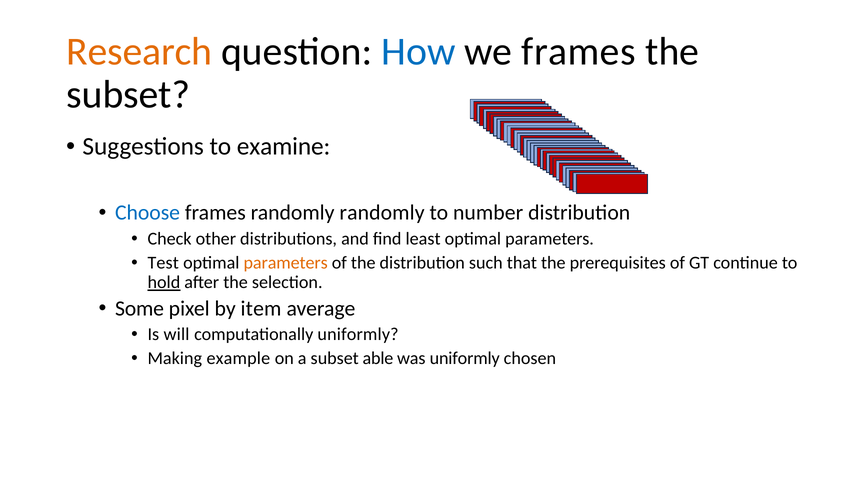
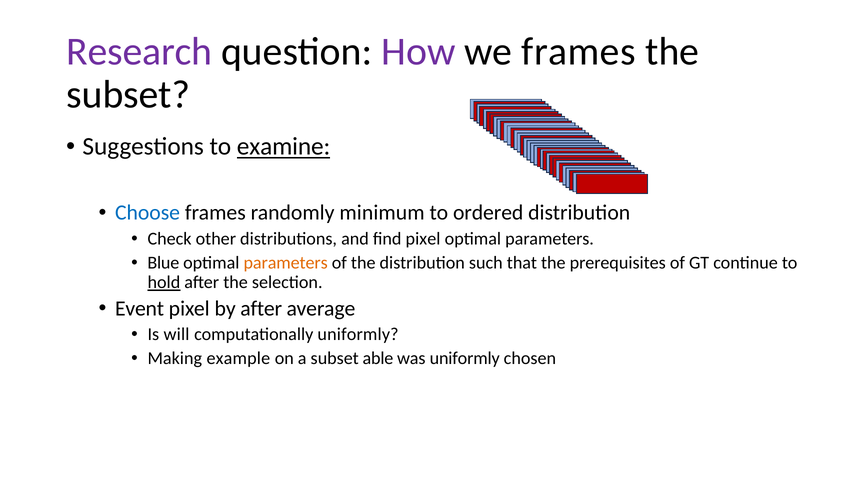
Research colour: orange -> purple (139, 51)
How colour: blue -> purple (418, 51)
examine underline: none -> present (284, 147)
randomly randomly: randomly -> minimum (382, 213)
number: number -> ordered (488, 213)
find least: least -> pixel (423, 239)
Test: Test -> Blue (163, 263)
Some: Some -> Event (140, 309)
by item: item -> after (261, 309)
